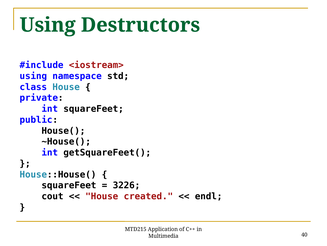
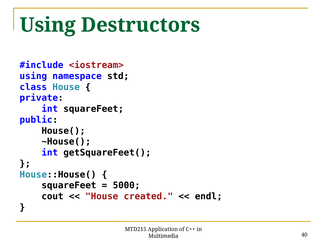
3226: 3226 -> 5000 (126, 185)
